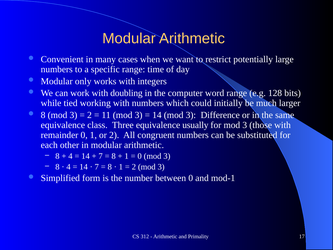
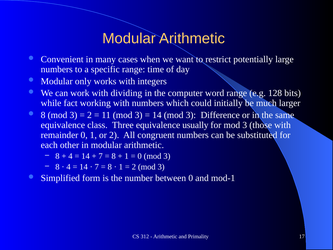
doubling: doubling -> dividing (126, 93)
tied: tied -> fact (71, 103)
